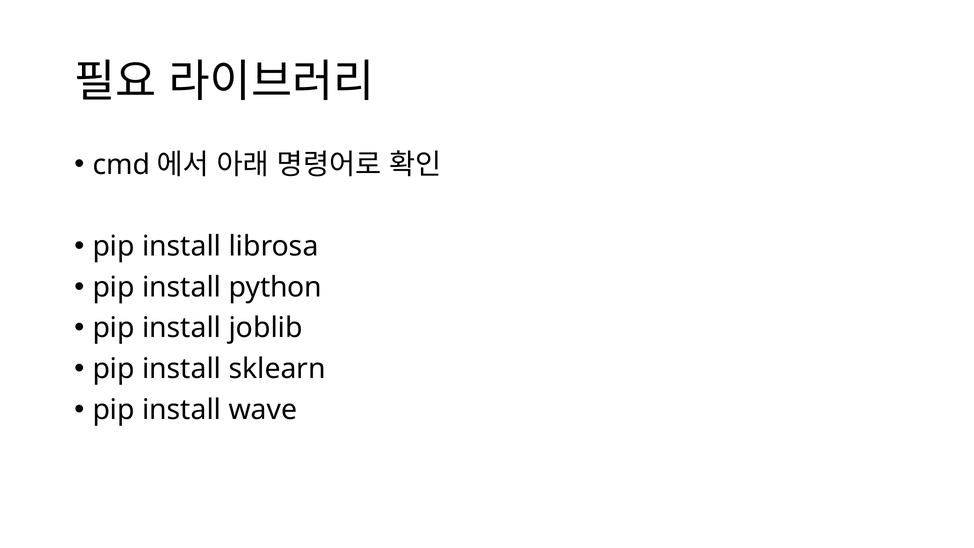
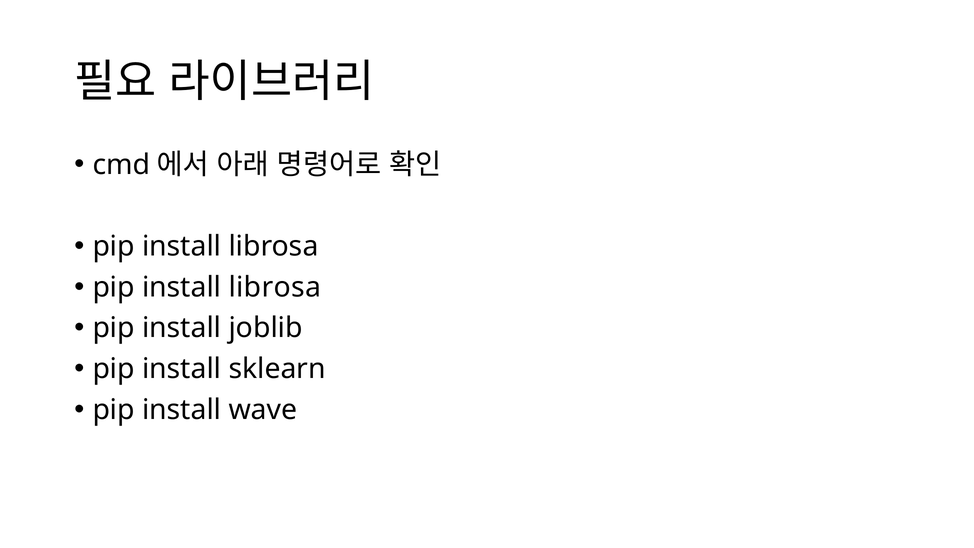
python: python -> librosa (275, 287)
